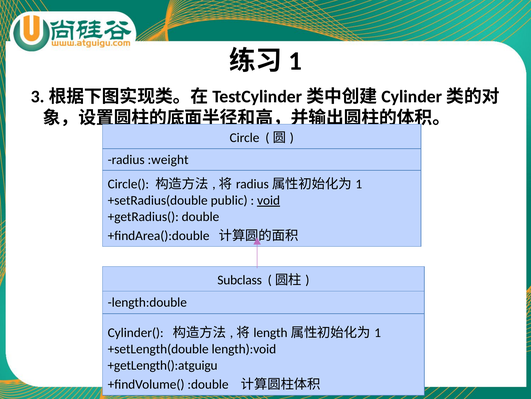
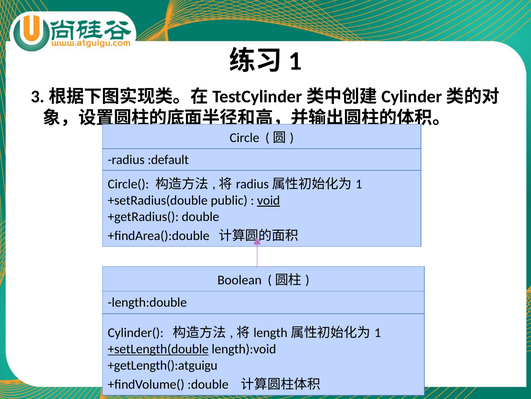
:weight: :weight -> :default (168, 159)
Subclass: Subclass -> Boolean (240, 280)
+setLength(double underline: none -> present (158, 349)
